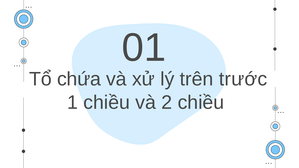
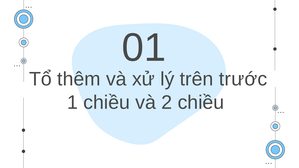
chứa: chứa -> thêm (79, 79)
